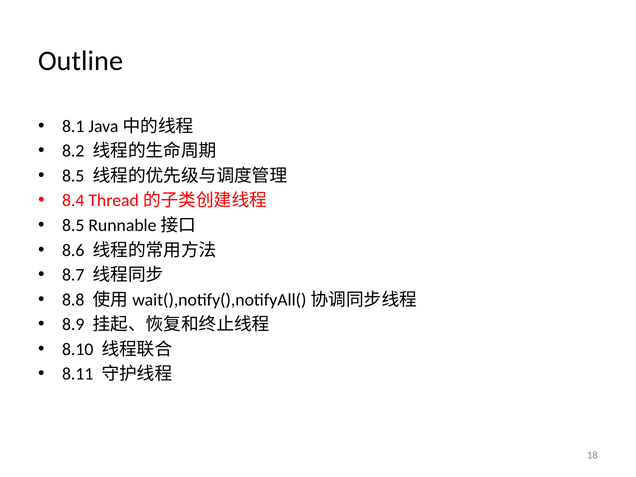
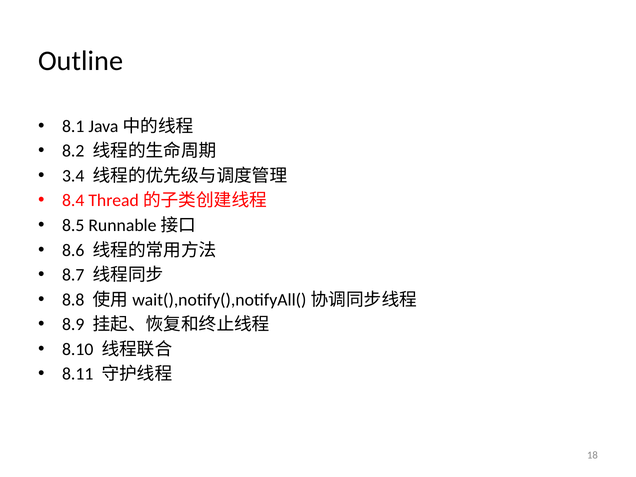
8.5: 8.5 -> 3.4 (73, 176)
